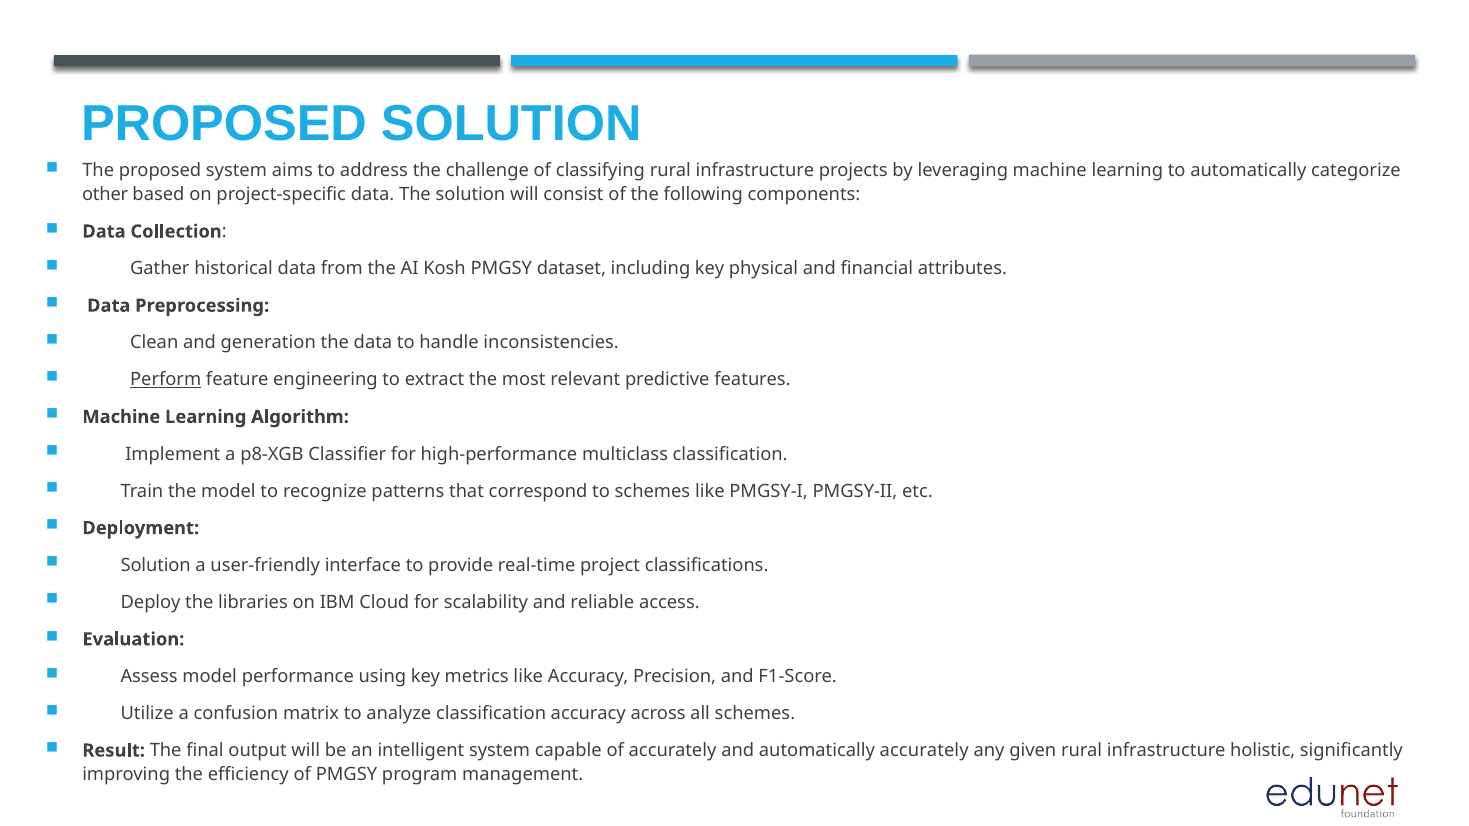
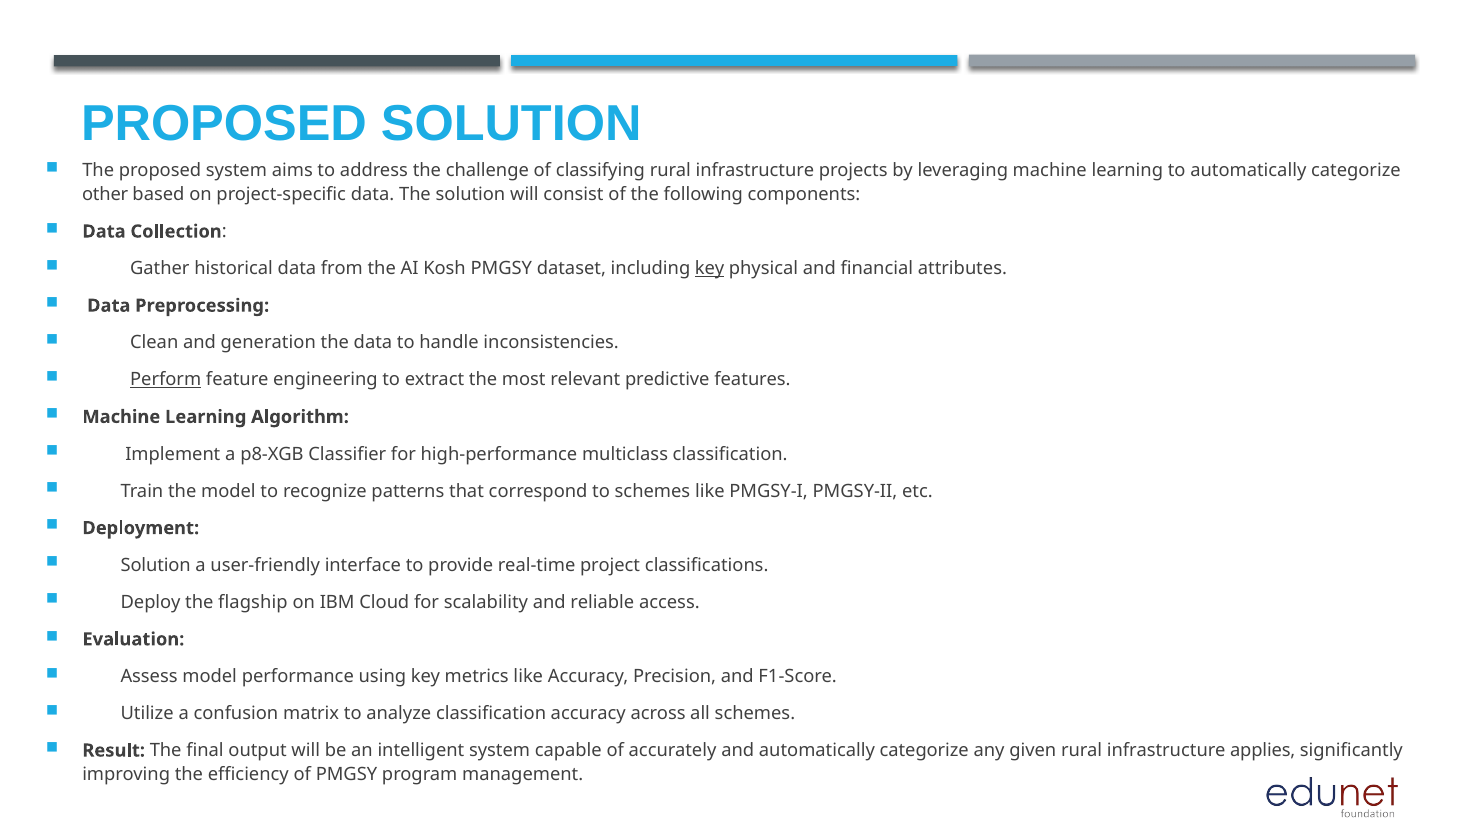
key underline: none -> present (710, 269)
libraries: libraries -> flagship (253, 602)
and automatically accurately: accurately -> categorize (924, 751)
holistic: holistic -> applies (1263, 751)
